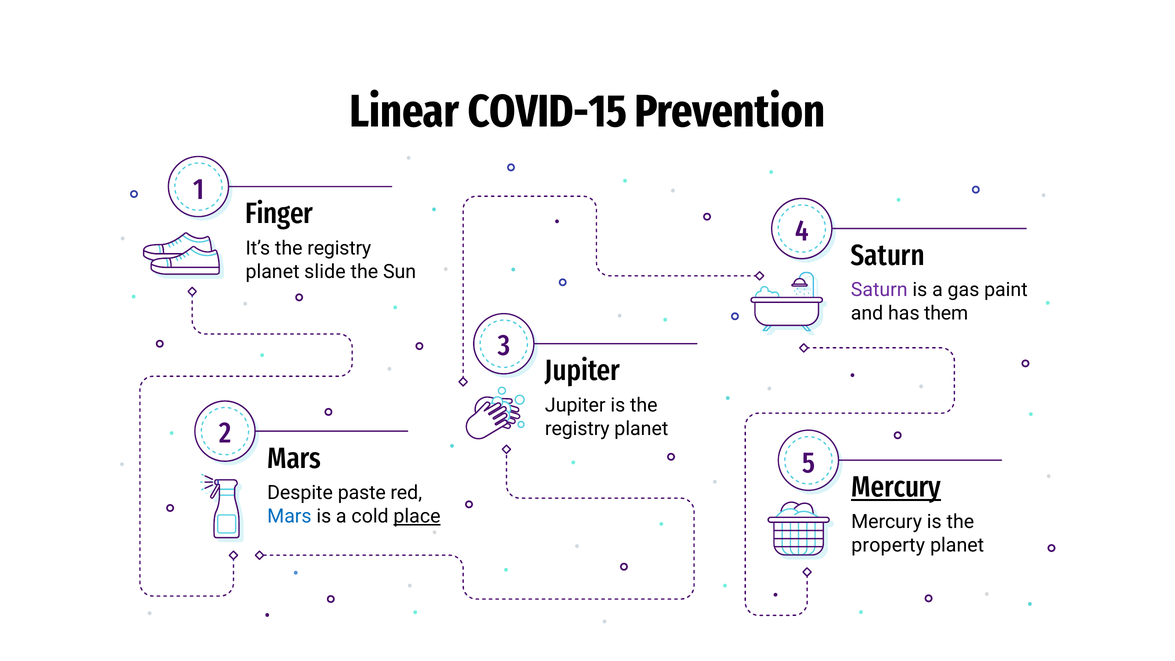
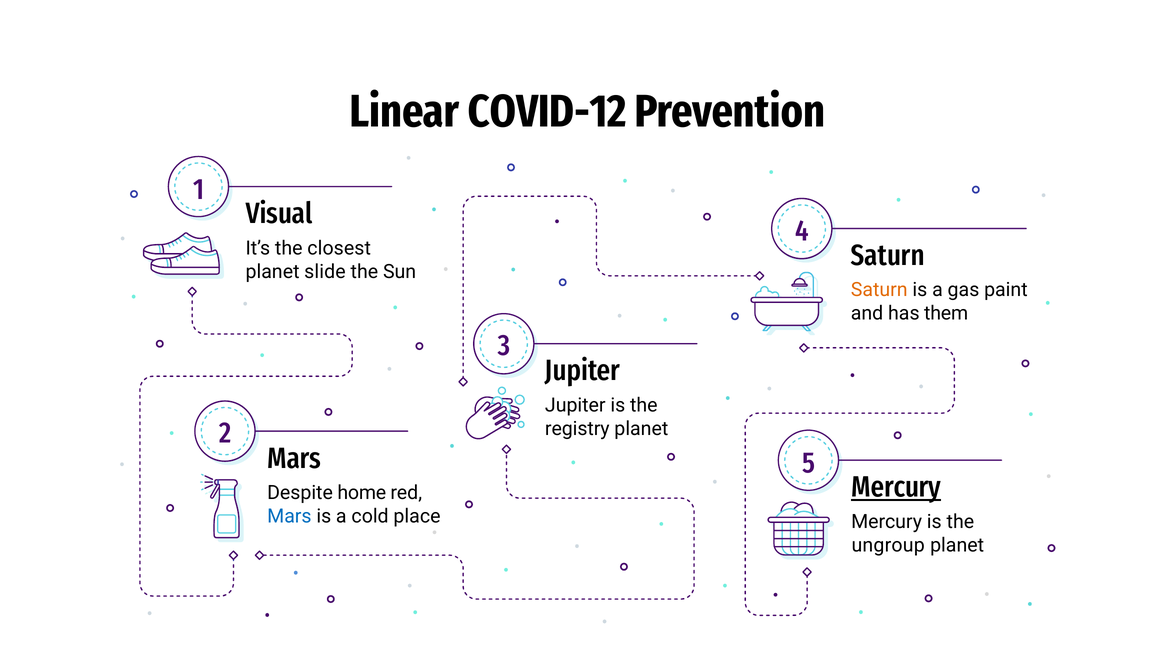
COVID-15: COVID-15 -> COVID-12 (547, 112)
Finger: Finger -> Visual (279, 214)
It’s the registry: registry -> closest (339, 248)
Saturn colour: purple -> orange (879, 290)
paste: paste -> home (362, 493)
place underline: present -> none (417, 516)
property: property -> ungroup (888, 545)
